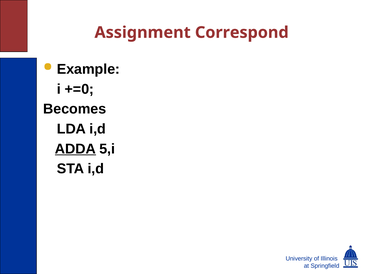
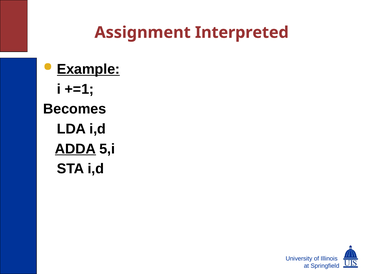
Correspond: Correspond -> Interpreted (242, 32)
Example underline: none -> present (88, 69)
+=0: +=0 -> +=1 (79, 89)
